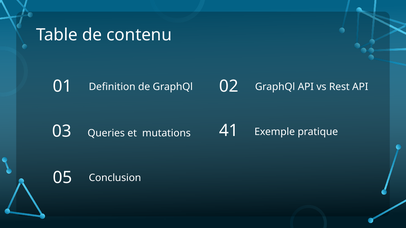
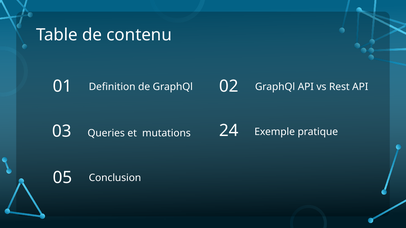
41: 41 -> 24 (229, 131)
